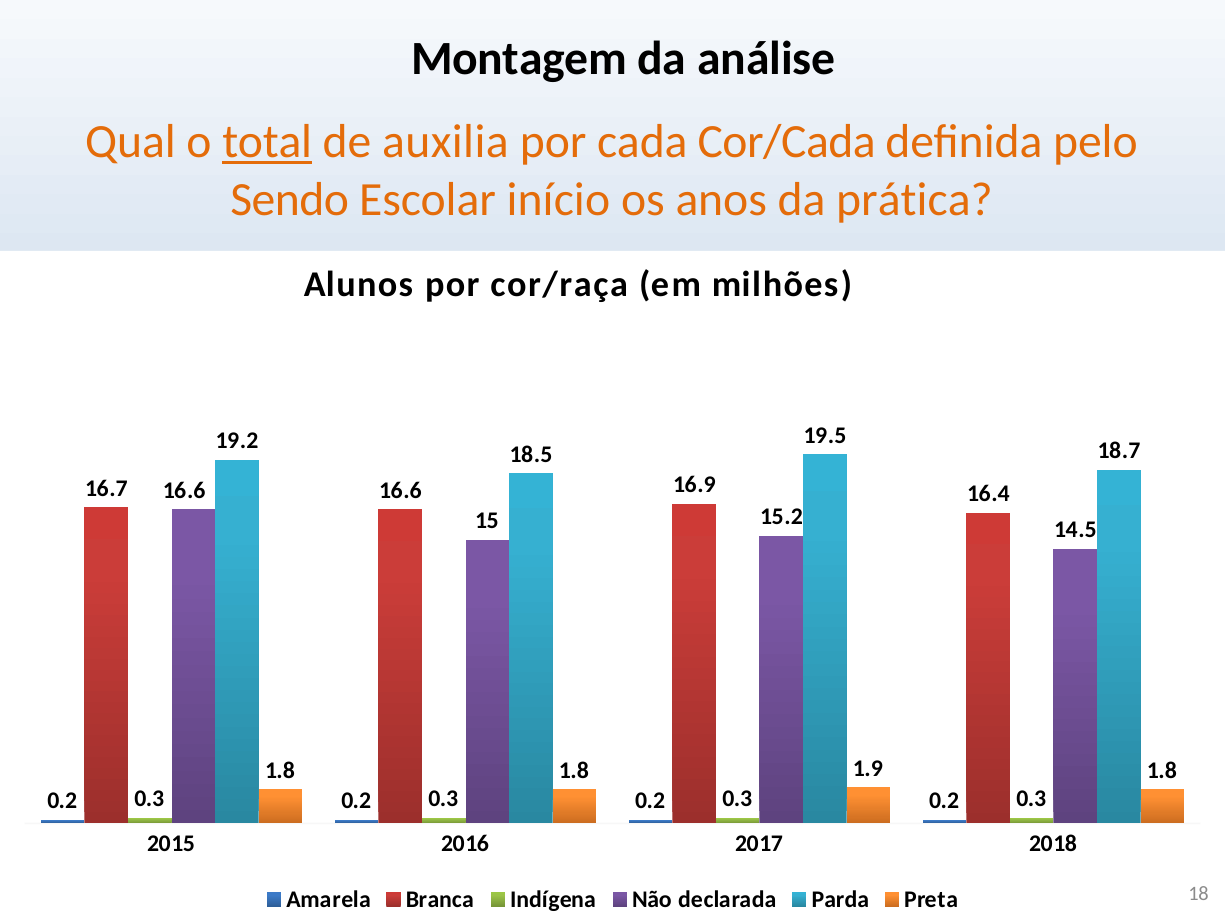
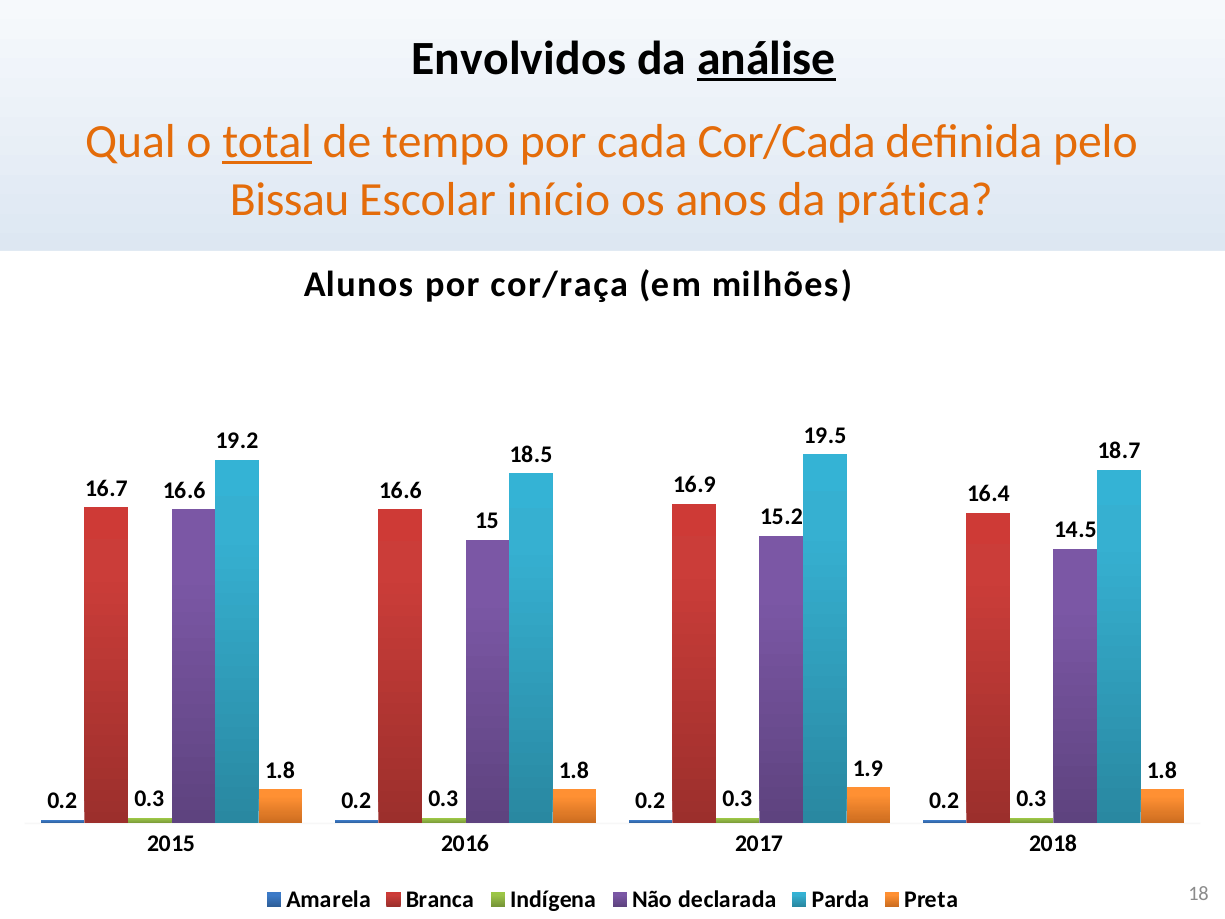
Montagem: Montagem -> Envolvidos (519, 59)
análise underline: none -> present (767, 59)
auxilia: auxilia -> tempo (446, 142)
Sendo: Sendo -> Bissau (290, 199)
